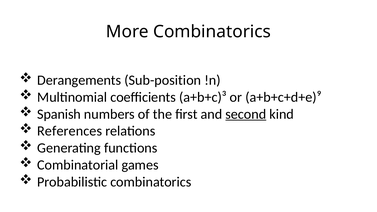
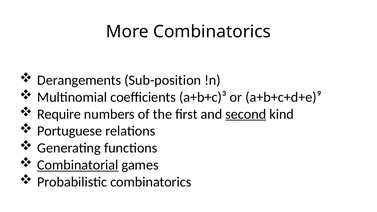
Spanish: Spanish -> Require (59, 114)
References: References -> Portuguese (70, 131)
Combinatorial underline: none -> present (78, 165)
